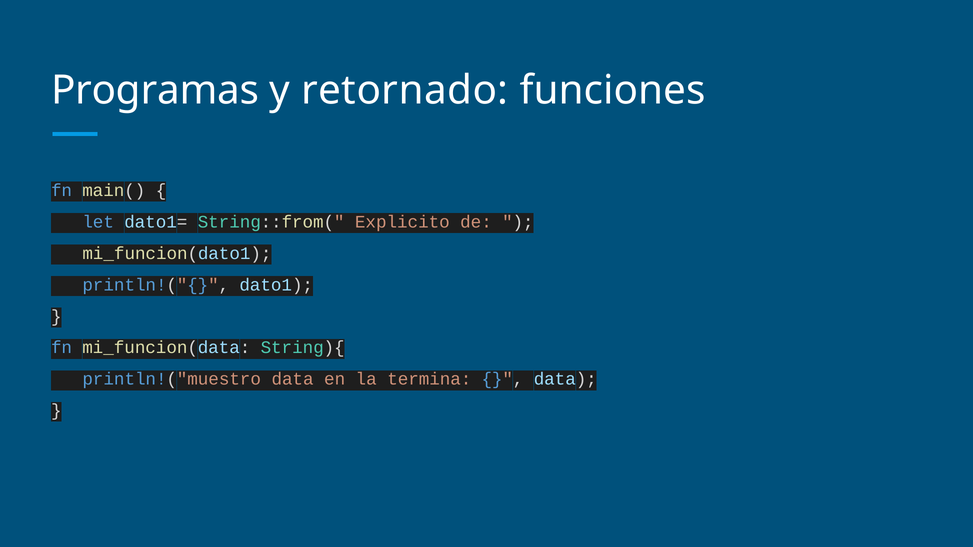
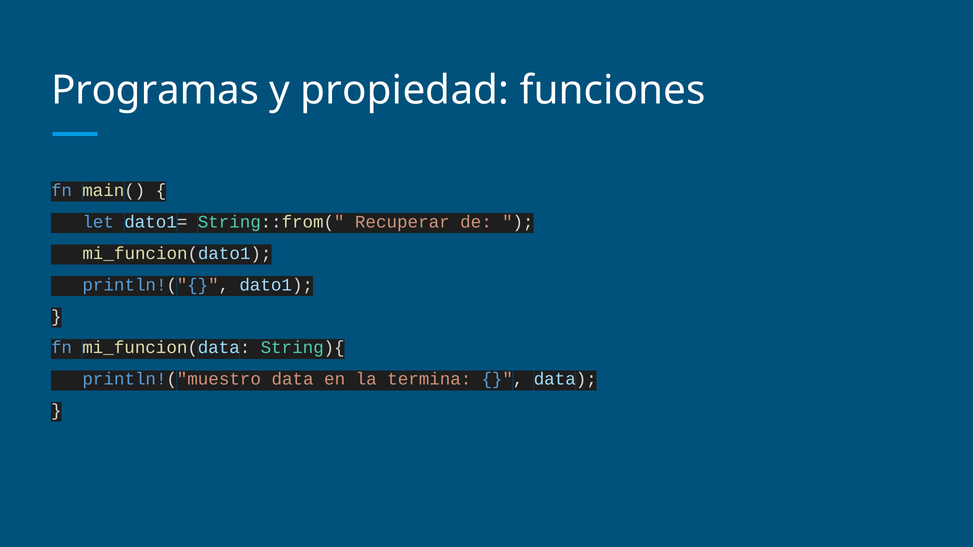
retornado: retornado -> propiedad (405, 90)
Explicito: Explicito -> Recuperar (402, 222)
